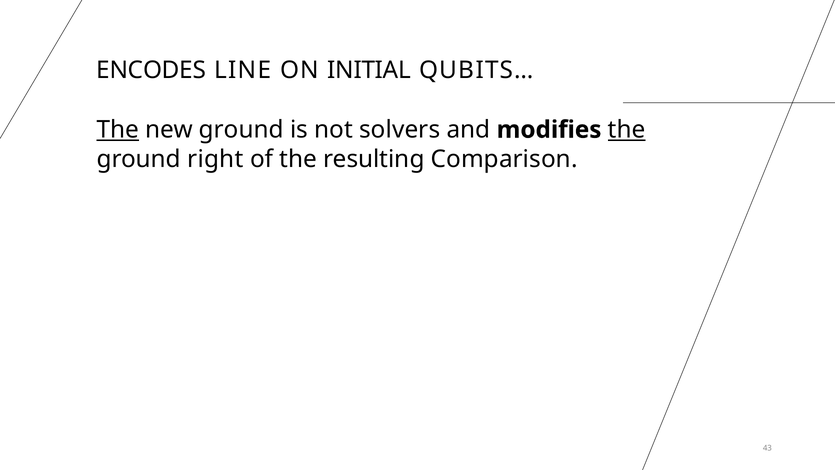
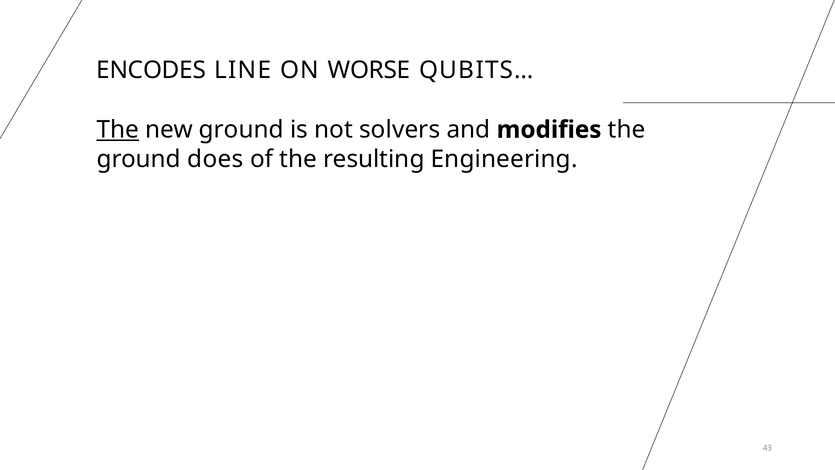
INITIAL: INITIAL -> WORSE (369, 70)
the underline: present -> none (627, 130)
right: right -> does (215, 159)
Comparison: Comparison -> Engineering (504, 159)
